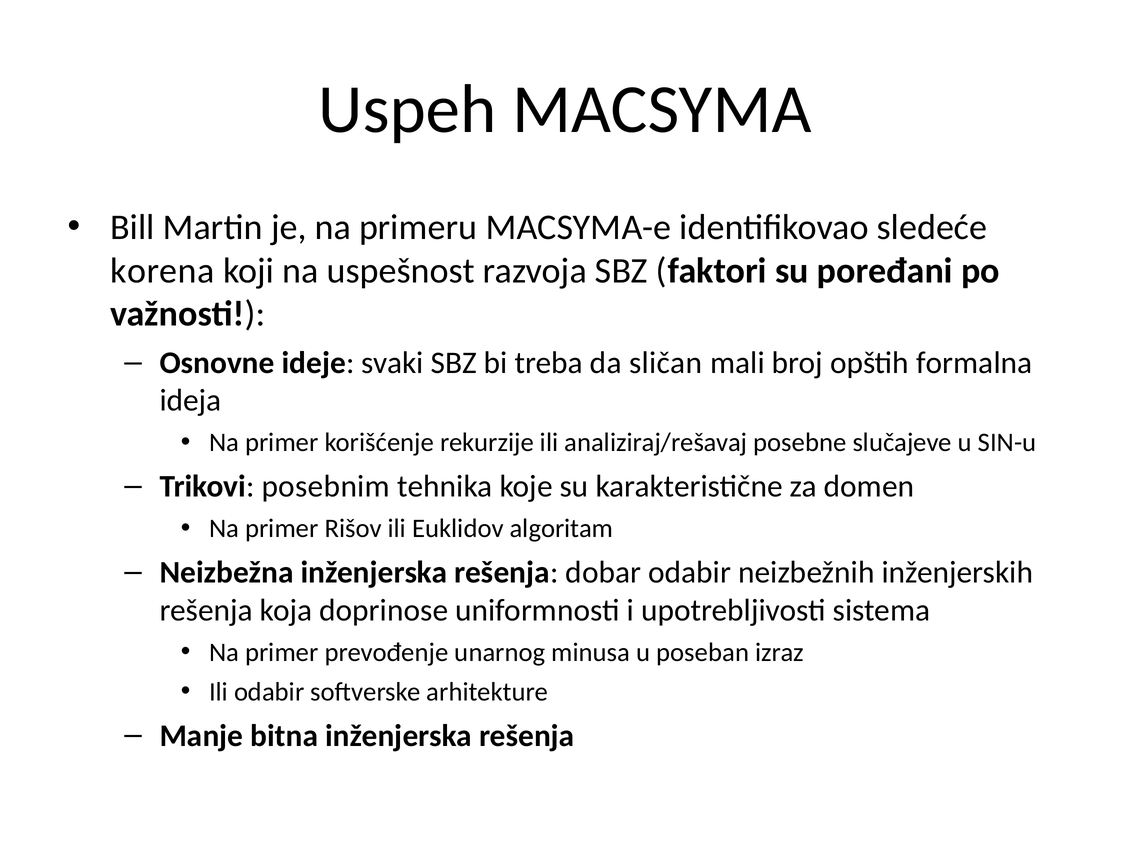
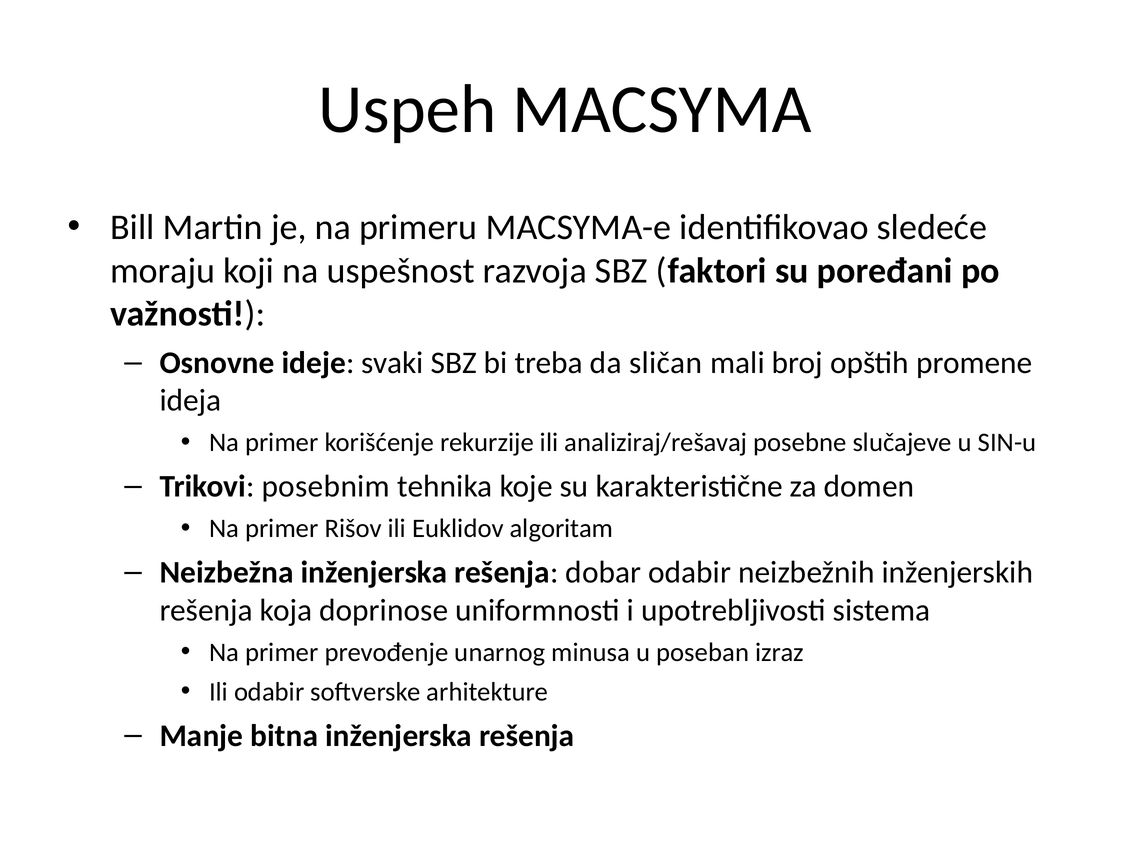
korena: korena -> moraju (163, 271)
formalna: formalna -> promene (974, 363)
